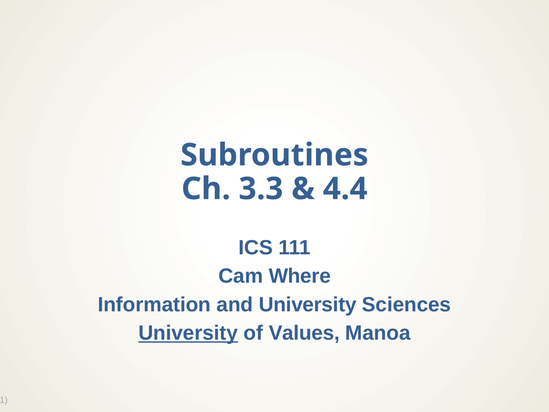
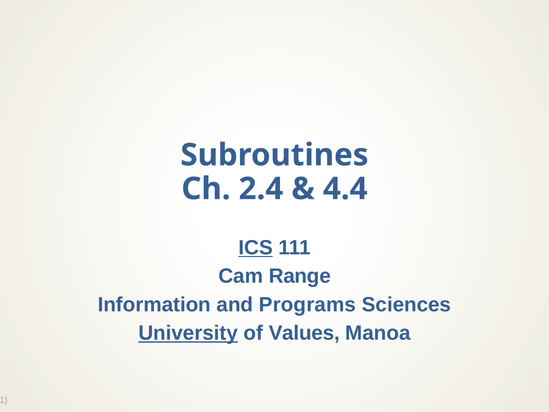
3.3: 3.3 -> 2.4 (261, 189)
ICS underline: none -> present (256, 247)
Where: Where -> Range (300, 276)
and University: University -> Programs (307, 304)
